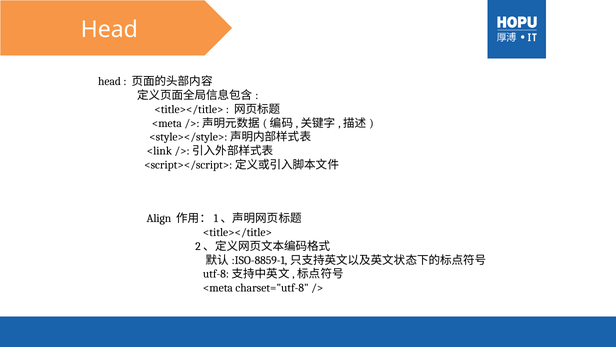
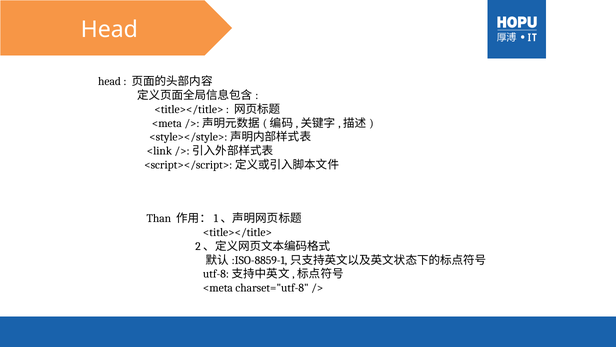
Align: Align -> Than (159, 218)
